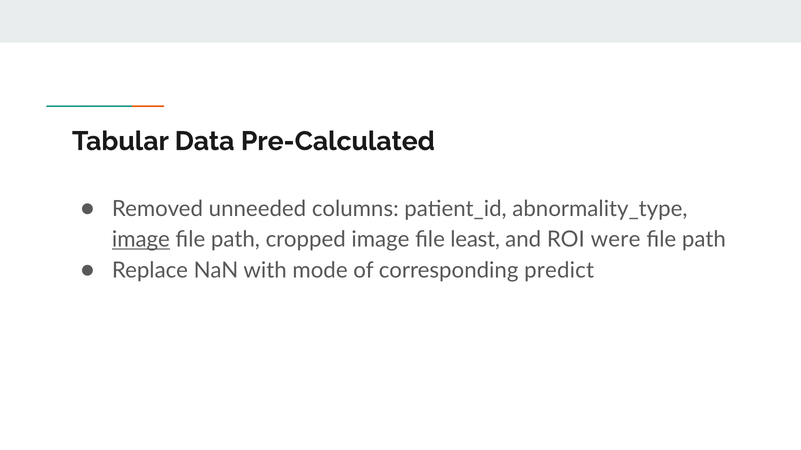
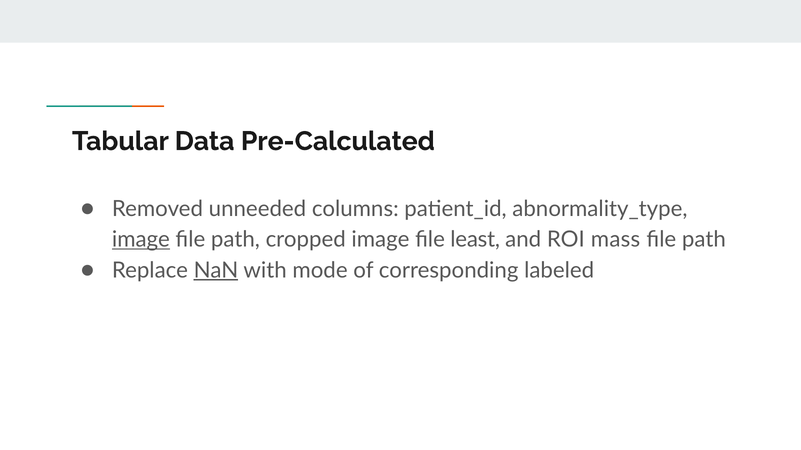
were: were -> mass (616, 240)
NaN underline: none -> present (216, 271)
predict: predict -> labeled (559, 271)
